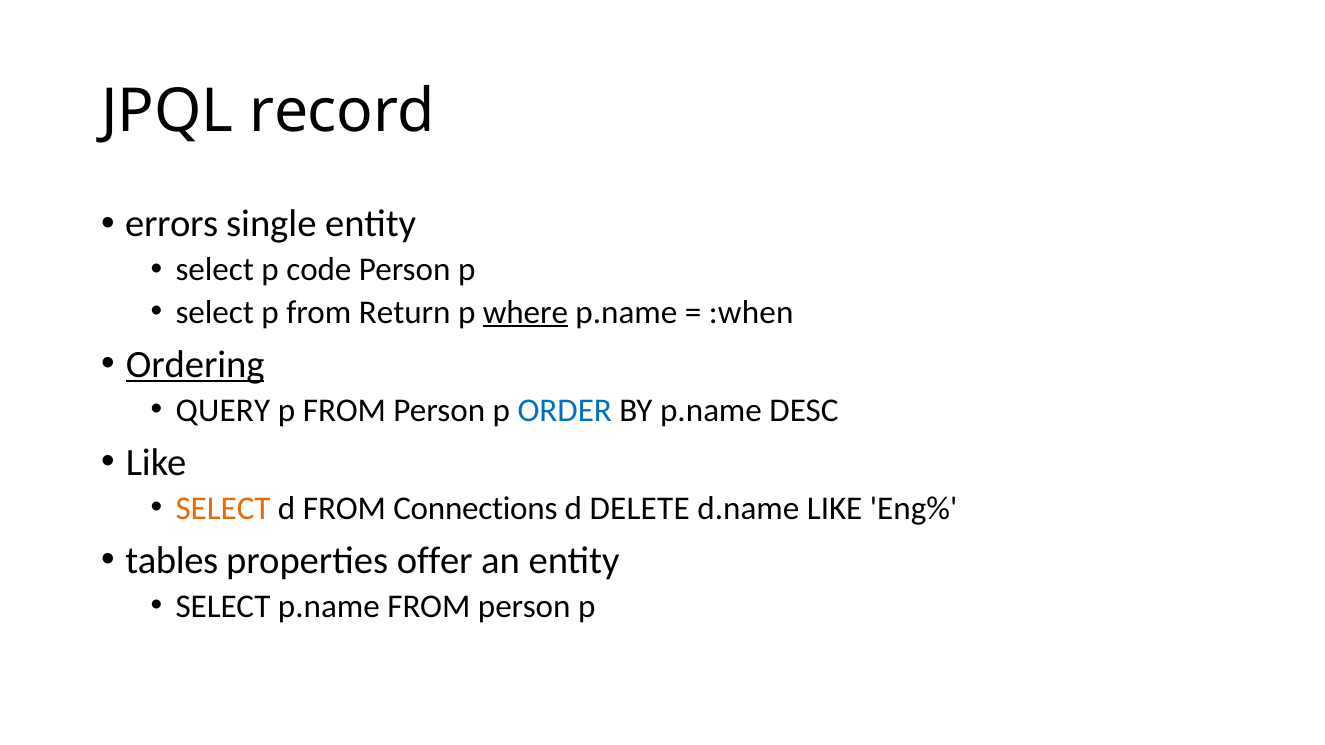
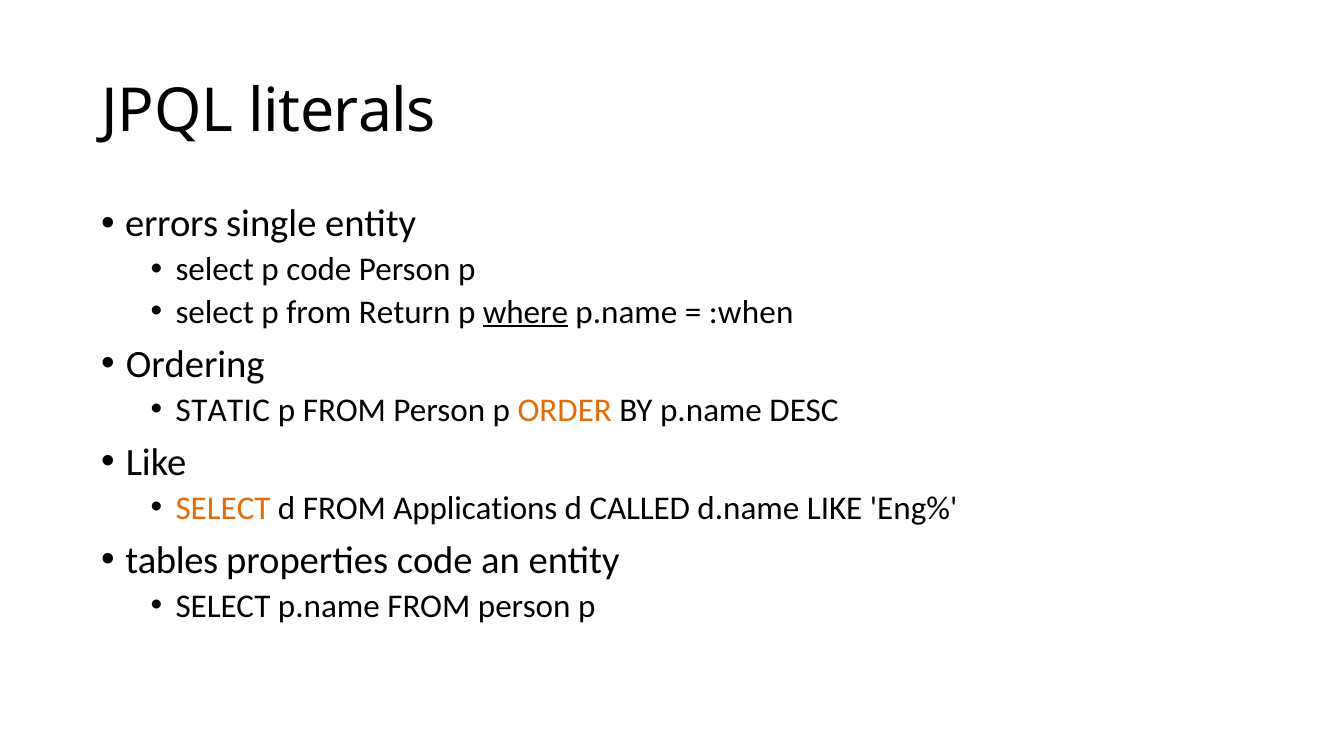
record: record -> literals (342, 111)
Ordering underline: present -> none (195, 365)
QUERY: QUERY -> STATIC (223, 410)
ORDER colour: blue -> orange (565, 410)
Connections: Connections -> Applications (475, 509)
DELETE: DELETE -> CALLED (640, 509)
properties offer: offer -> code (435, 561)
